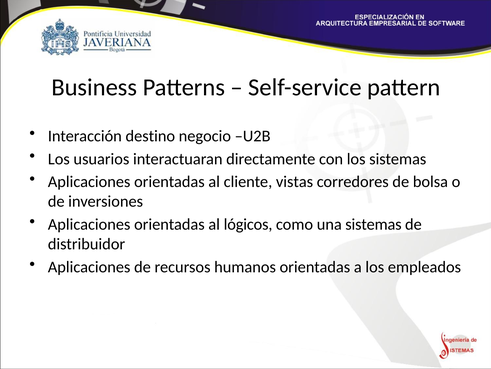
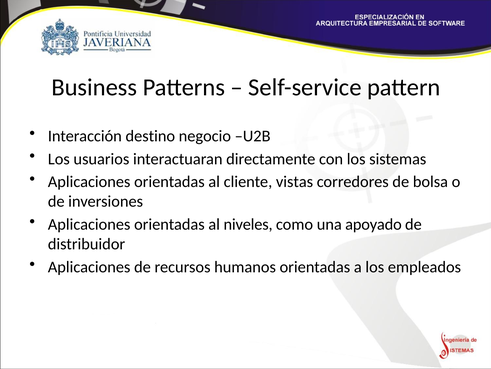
lógicos: lógicos -> niveles (248, 224)
una sistemas: sistemas -> apoyado (373, 224)
